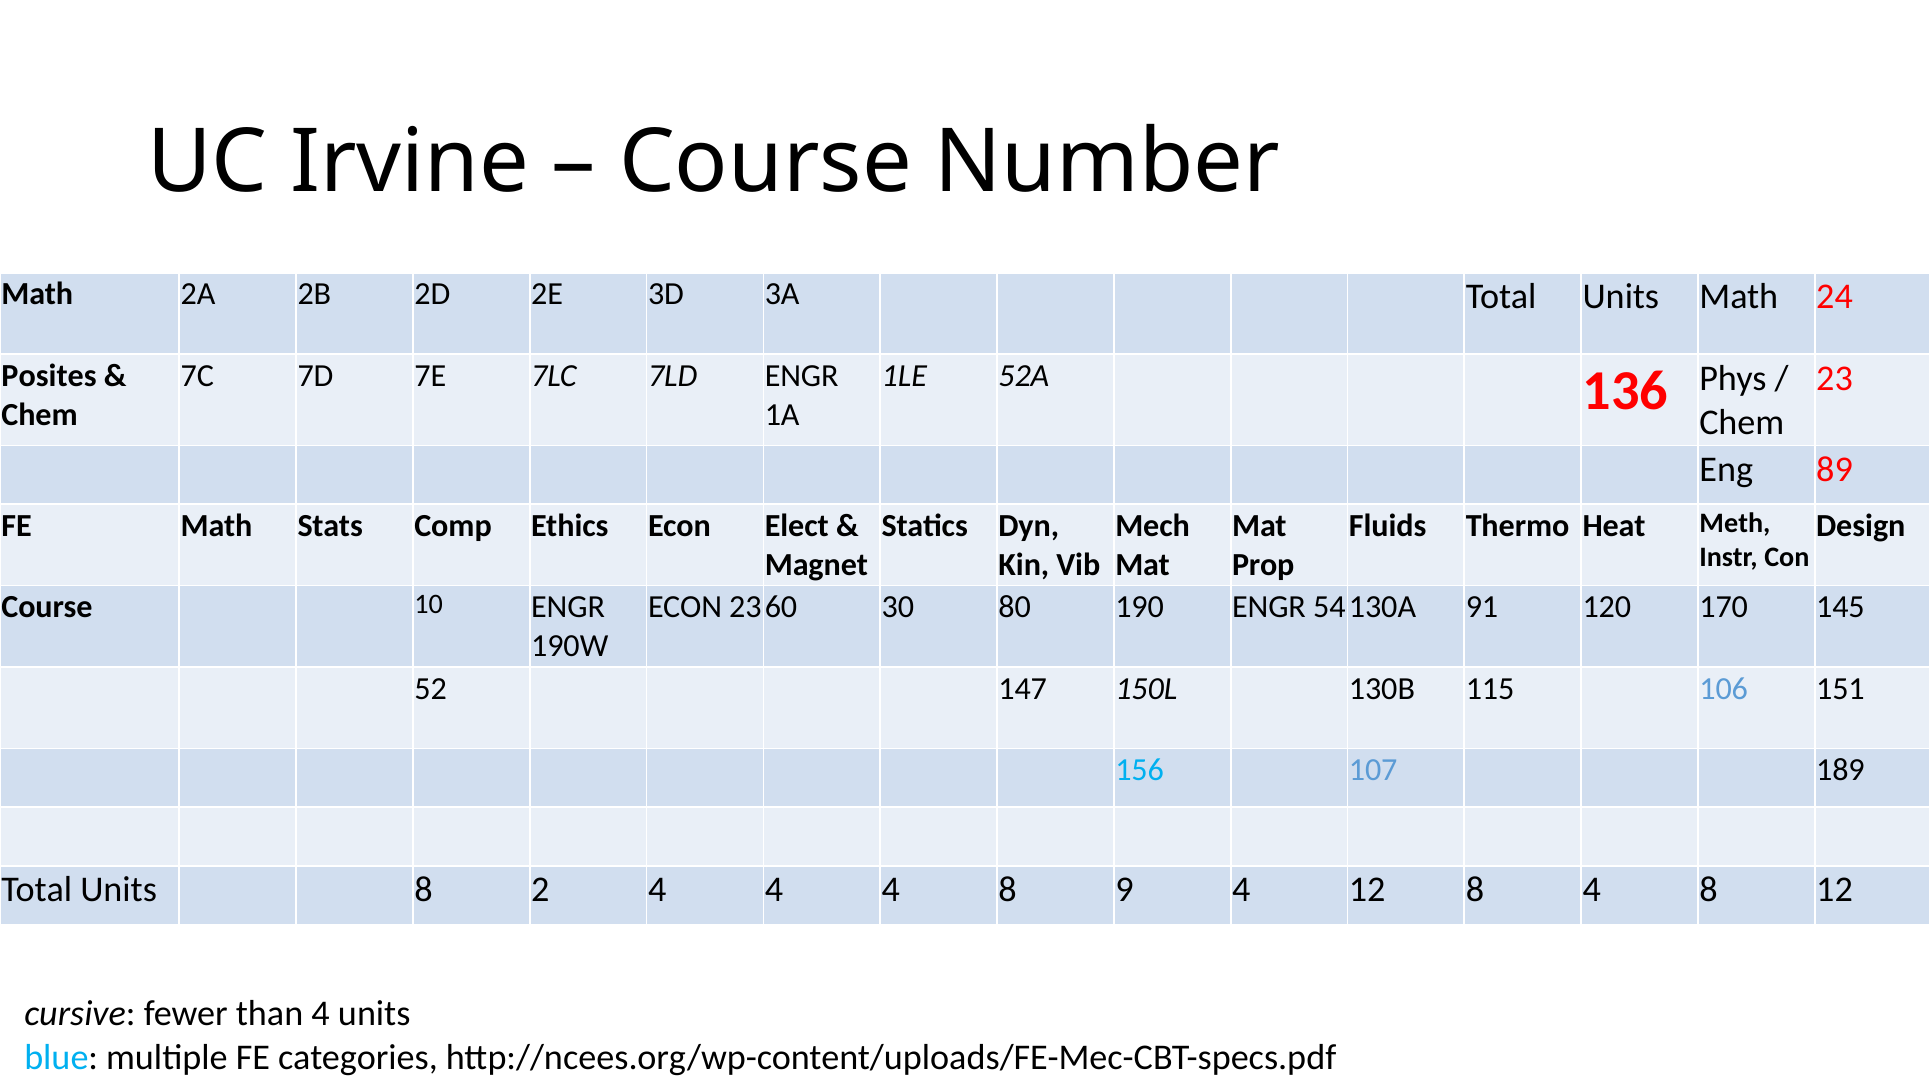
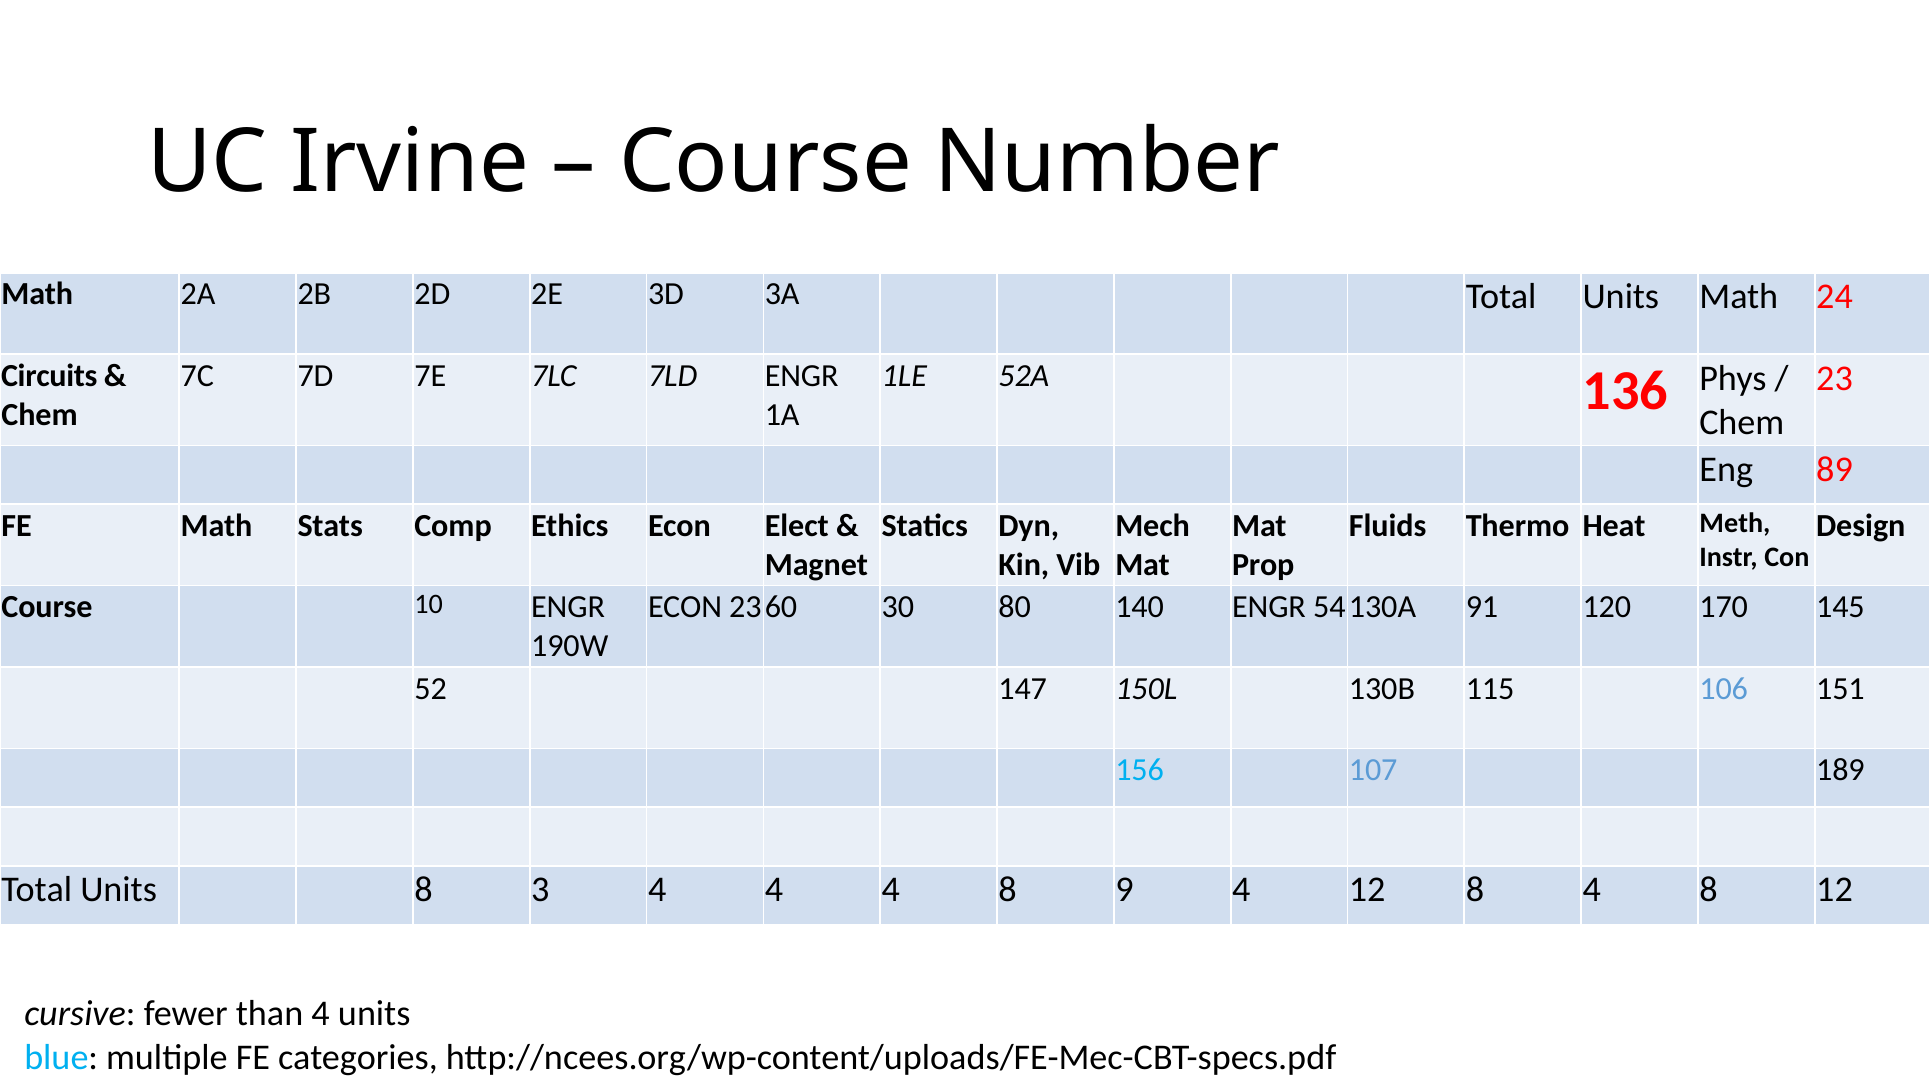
Posites: Posites -> Circuits (49, 376)
190: 190 -> 140 (1140, 607)
2: 2 -> 3 (540, 890)
